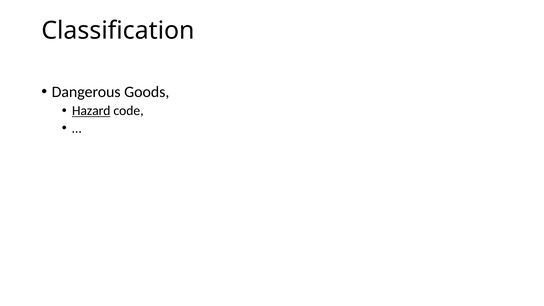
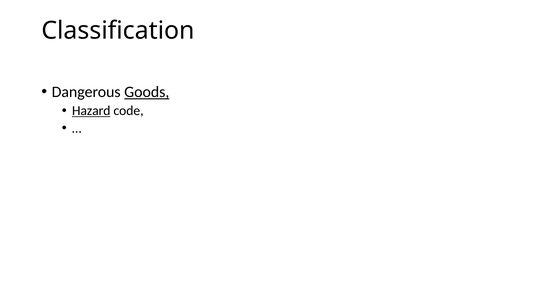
Goods underline: none -> present (147, 92)
